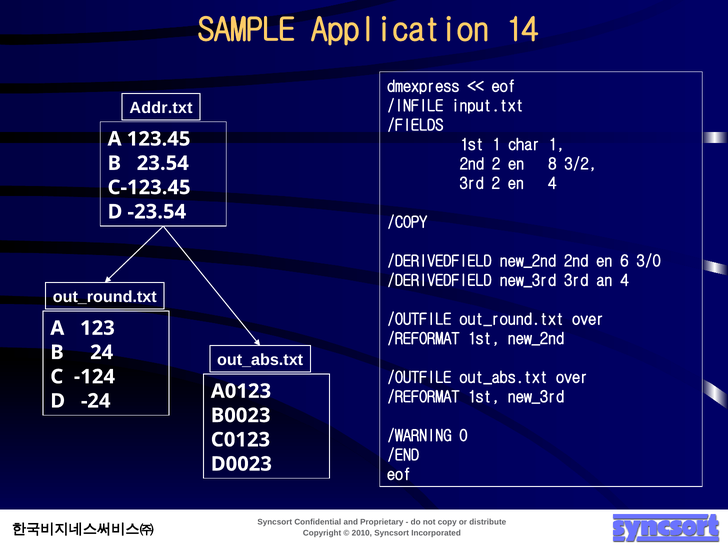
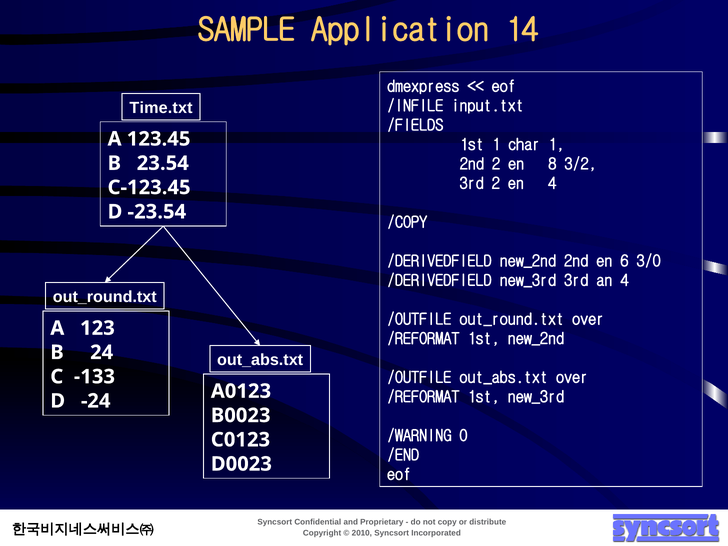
Addr.txt: Addr.txt -> Time.txt (161, 108)
-124: -124 -> -133 (94, 377)
